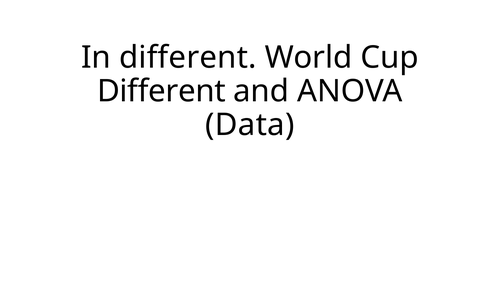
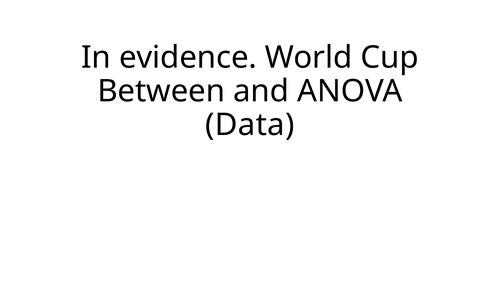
In different: different -> evidence (188, 57)
Different: Different -> Between (161, 91)
